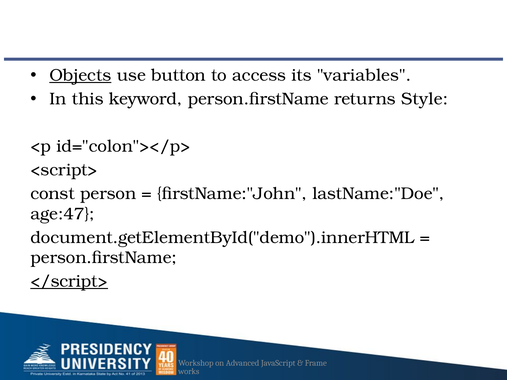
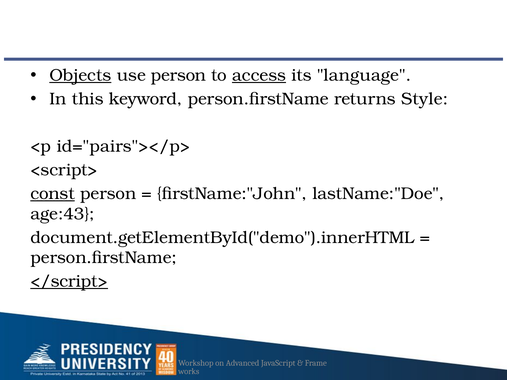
use button: button -> person (179, 75)
access underline: none -> present (259, 75)
variables: variables -> language (364, 75)
id="colon"></p>: id="colon"></p> -> id="pairs"></p> (123, 146)
const underline: none -> present (53, 194)
age:47: age:47 -> age:43 (62, 214)
